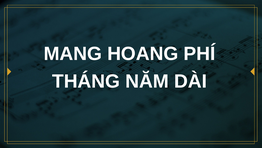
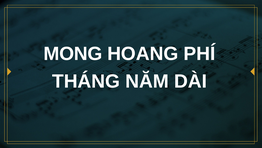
MANG: MANG -> MONG (73, 54)
